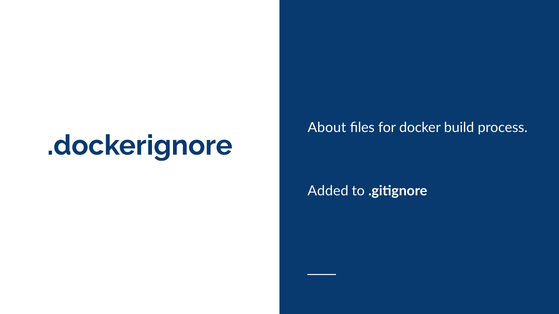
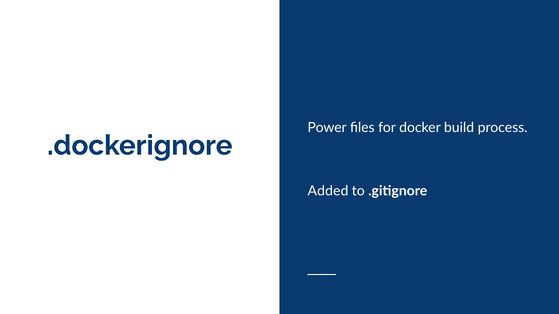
About: About -> Power (327, 128)
